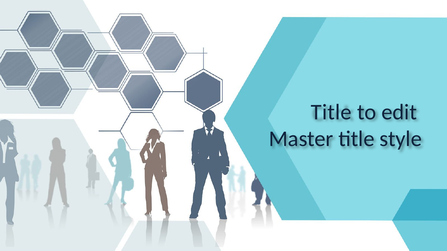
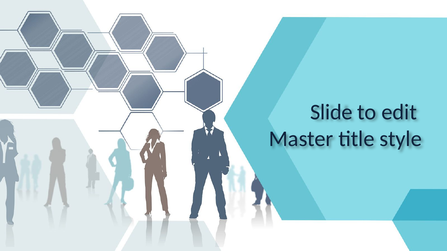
Title: Title -> Slide (331, 112)
